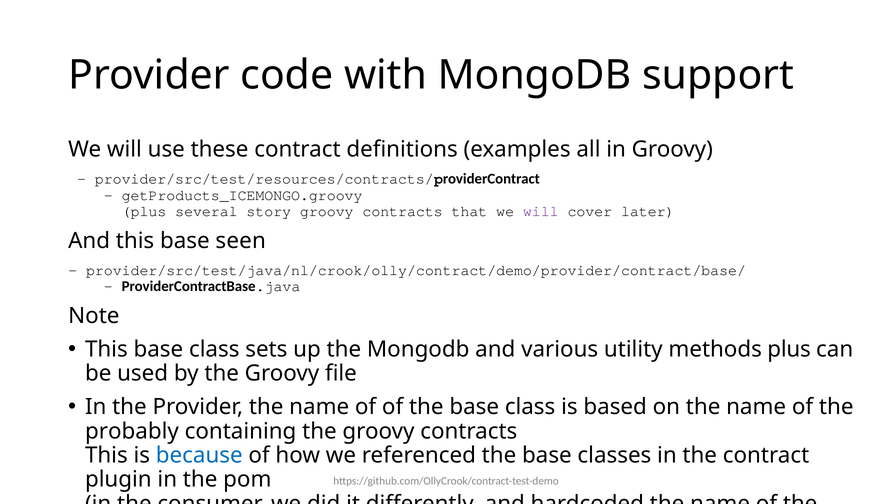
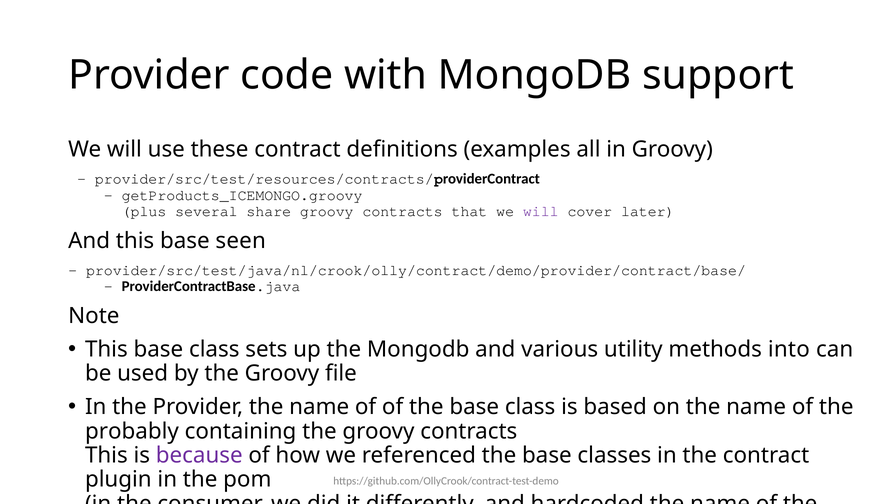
story: story -> share (269, 211)
methods plus: plus -> into (789, 349)
because colour: blue -> purple (199, 455)
